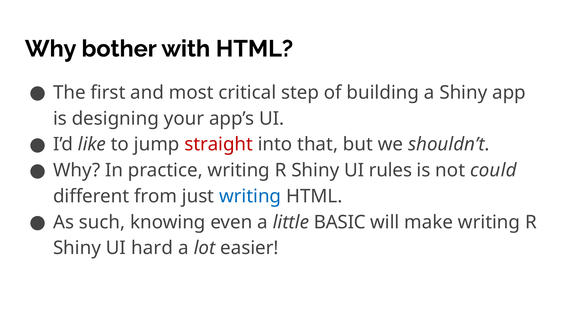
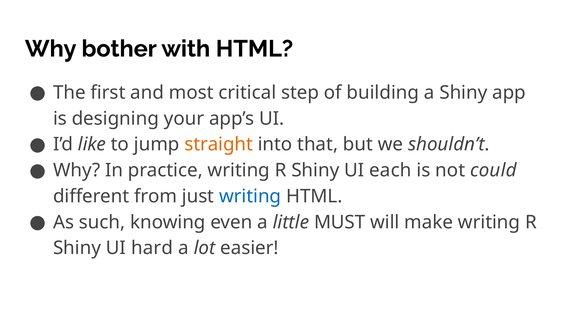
straight colour: red -> orange (219, 145)
rules: rules -> each (390, 170)
BASIC: BASIC -> MUST (340, 222)
